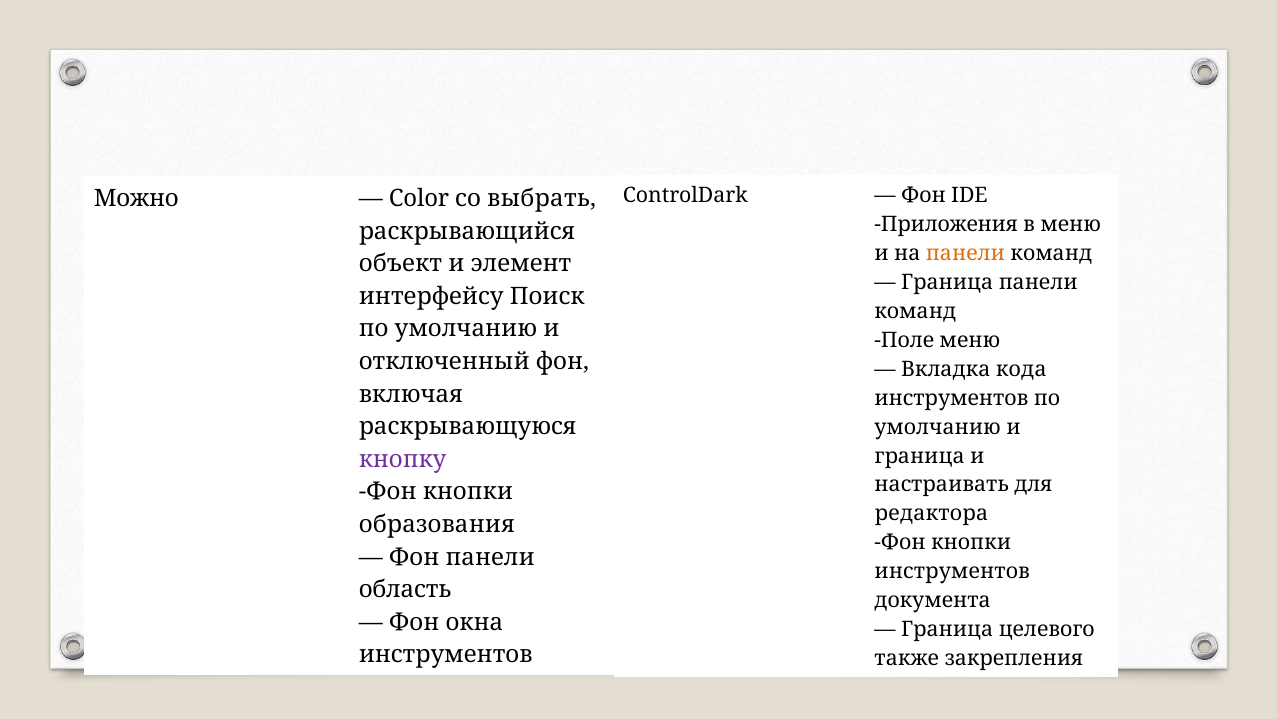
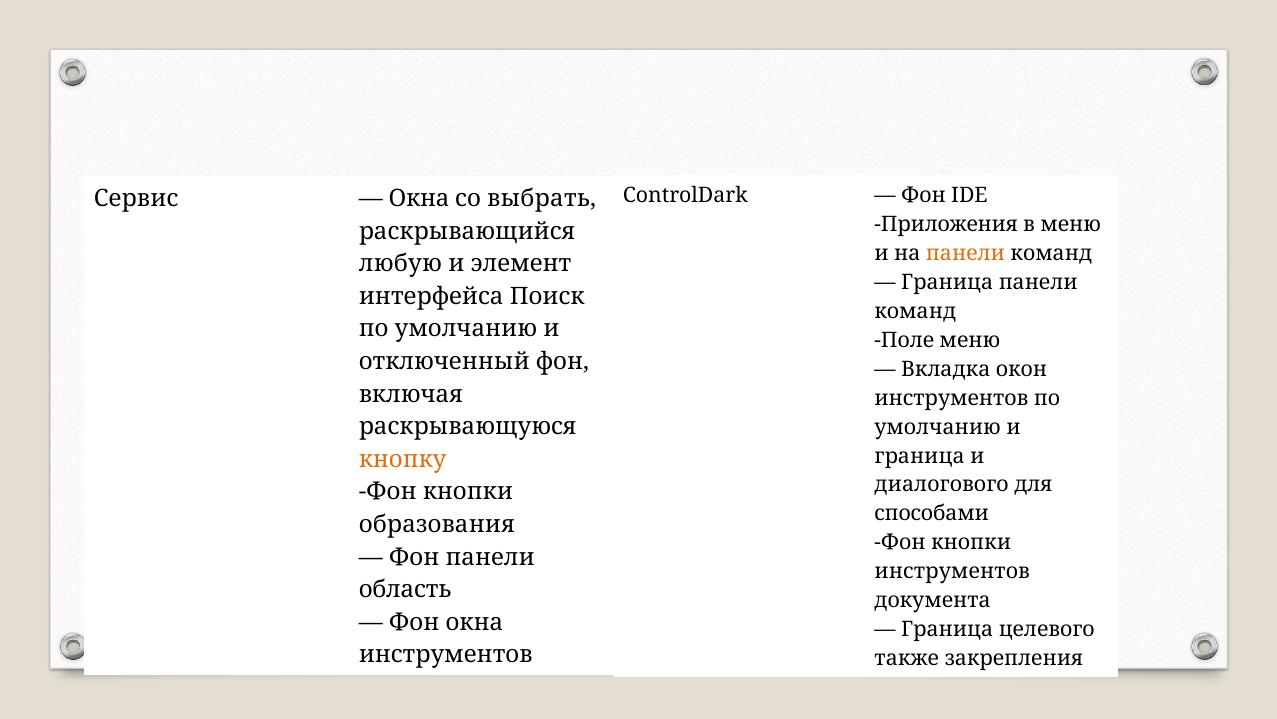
Можно: Можно -> Сервис (136, 198)
Color: Color -> Окна (419, 198)
объект: объект -> любую (400, 264)
интерфейсу: интерфейсу -> интерфейса (431, 296)
кода: кода -> окон (1021, 369)
кнопку colour: purple -> orange (403, 459)
настраивать: настраивать -> диалогового (942, 484)
редактора: редактора -> способами (932, 513)
